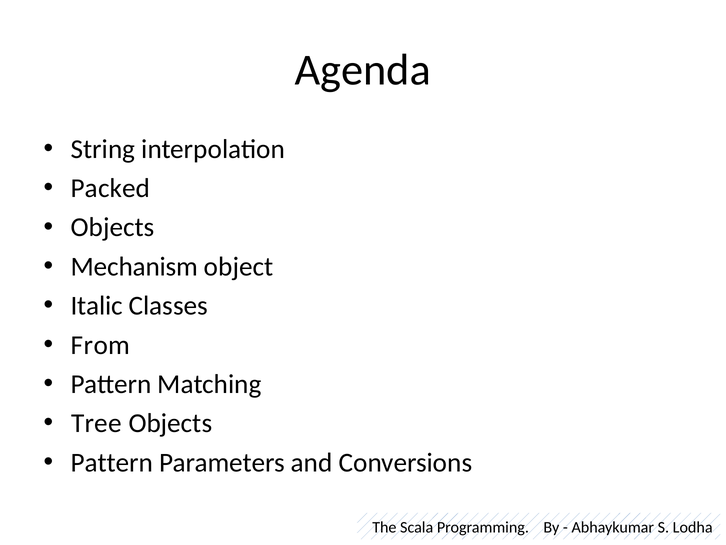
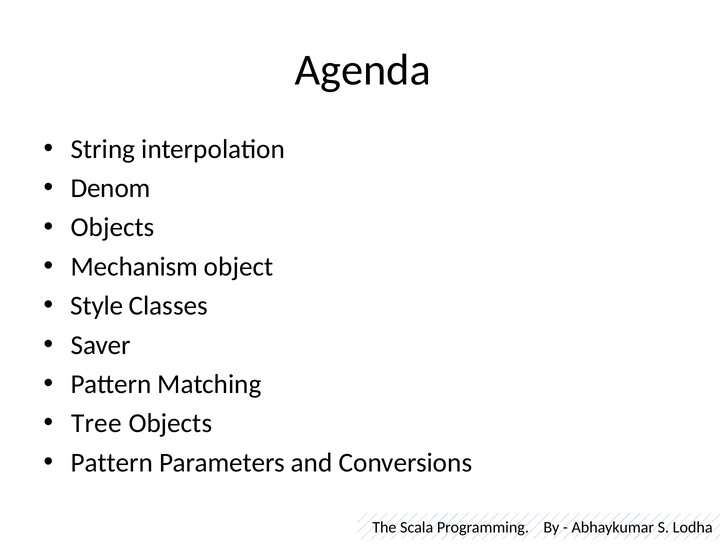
Packed: Packed -> Denom (111, 188)
Italic: Italic -> Style (97, 306)
From: From -> Saver (101, 345)
